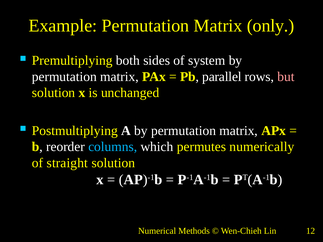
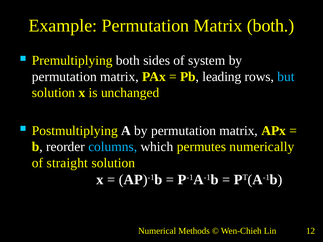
Matrix only: only -> both (271, 26)
parallel: parallel -> leading (222, 77)
but colour: pink -> light blue (286, 77)
